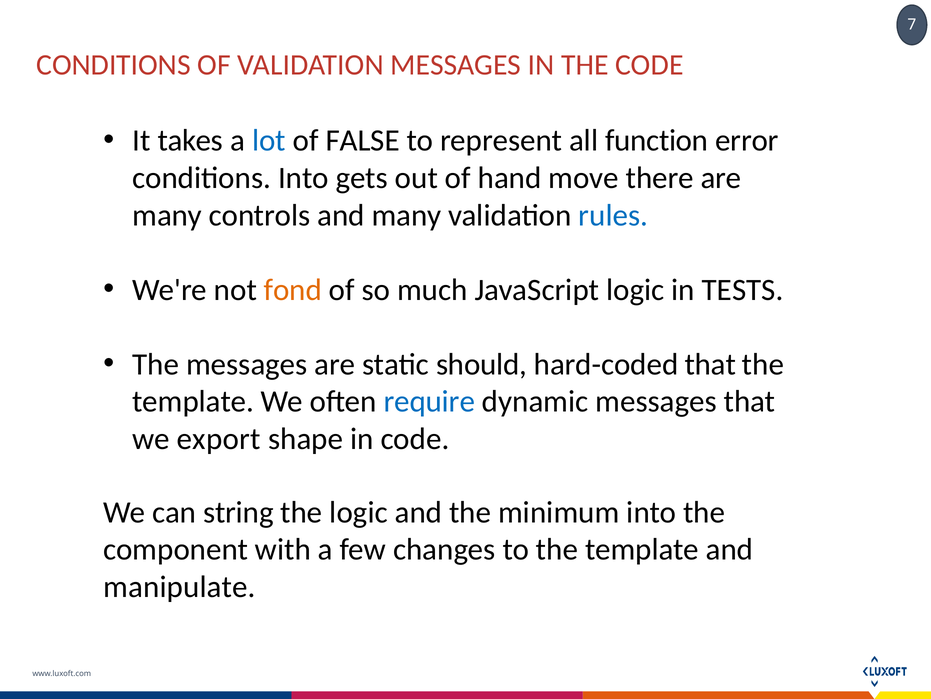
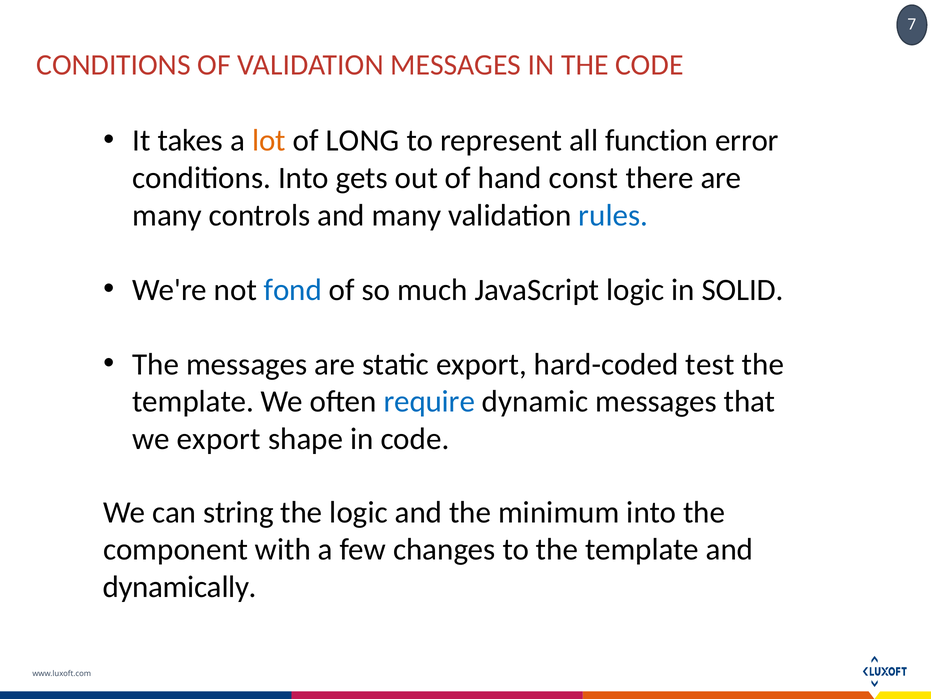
lot colour: blue -> orange (269, 141)
FALSE: FALSE -> LONG (363, 141)
move: move -> const (583, 178)
fond colour: orange -> blue (293, 290)
TESTS: TESTS -> SOLID (743, 290)
static should: should -> export (481, 364)
hard-coded that: that -> test (710, 364)
manipulate: manipulate -> dynamically (180, 586)
